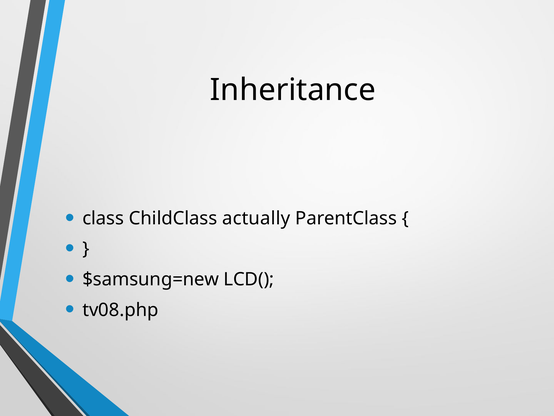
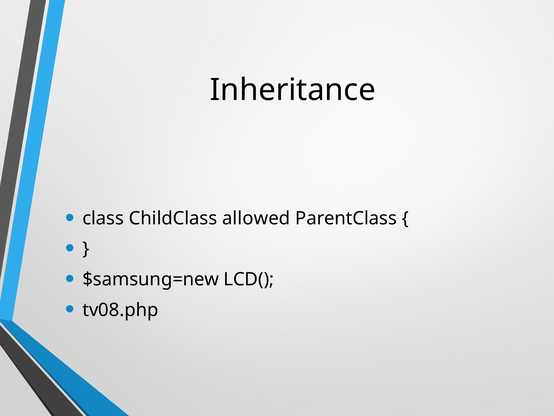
actually: actually -> allowed (256, 218)
